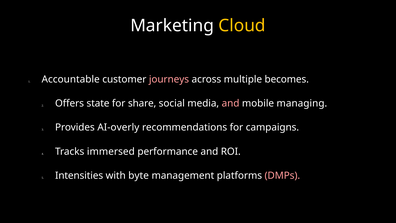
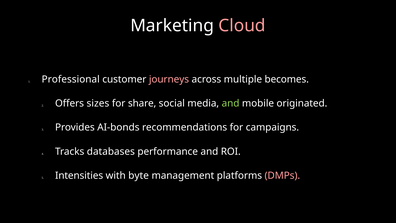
Cloud colour: yellow -> pink (242, 26)
Accountable: Accountable -> Professional (71, 79)
state: state -> sizes (98, 103)
and colour: pink -> light green (231, 103)
managing: managing -> originated (302, 103)
AI-overly: AI-overly -> AI-bonds (118, 127)
immersed: immersed -> databases (111, 151)
